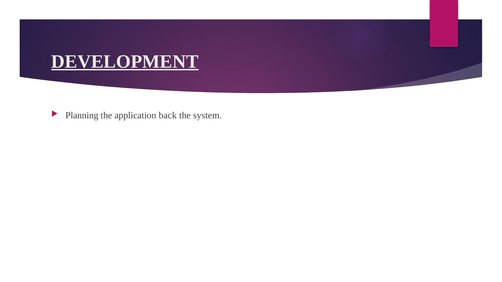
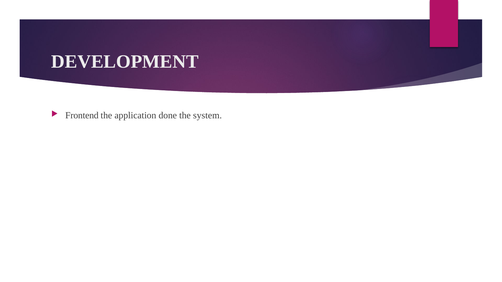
DEVELOPMENT underline: present -> none (125, 62)
Planning: Planning -> Frontend (82, 115)
back: back -> done (168, 115)
